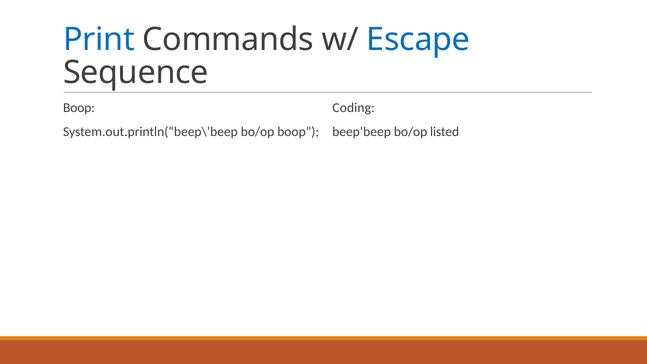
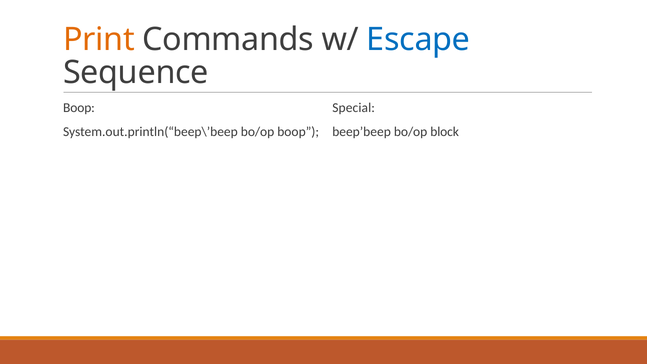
Print colour: blue -> orange (99, 39)
Coding: Coding -> Special (354, 108)
listed: listed -> block (445, 132)
